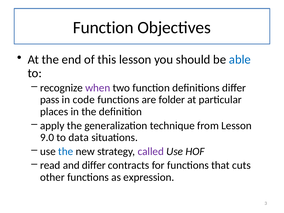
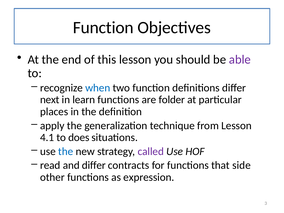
able colour: blue -> purple (240, 60)
when colour: purple -> blue (98, 88)
pass: pass -> next (50, 100)
code: code -> learn (84, 100)
9.0: 9.0 -> 4.1 (47, 138)
data: data -> does (79, 138)
cuts: cuts -> side (241, 165)
